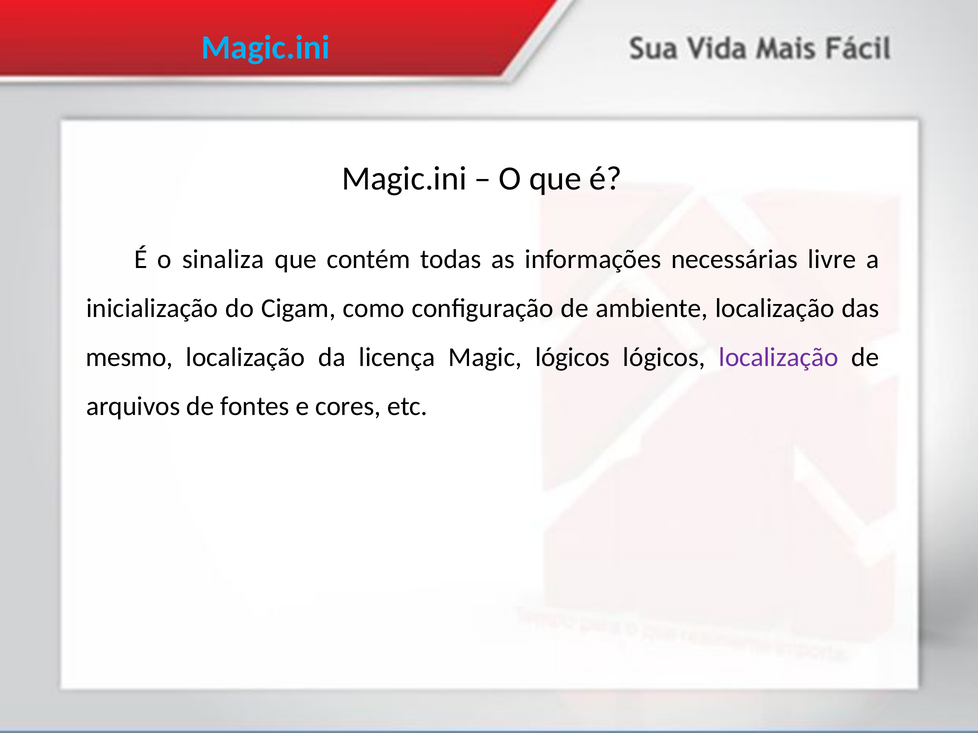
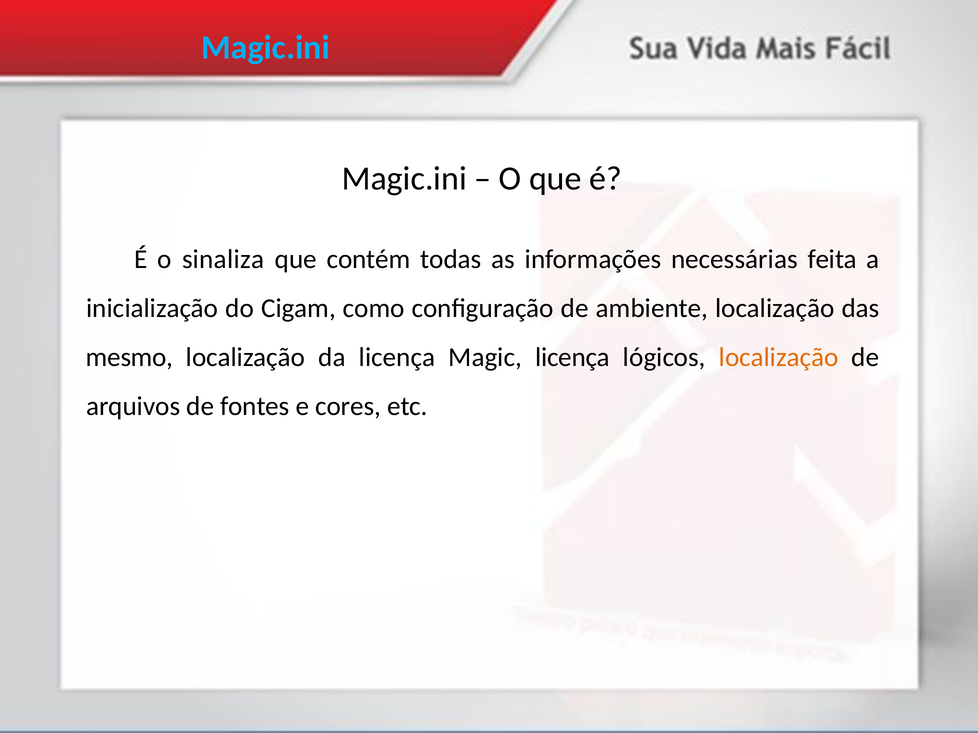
livre: livre -> feita (832, 260)
Magic lógicos: lógicos -> licença (573, 358)
localização colour: purple -> orange (779, 358)
